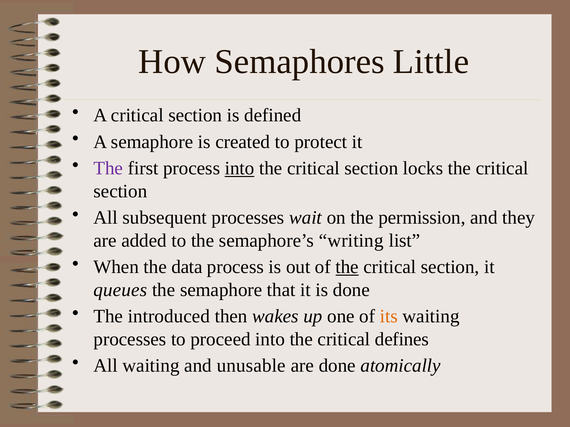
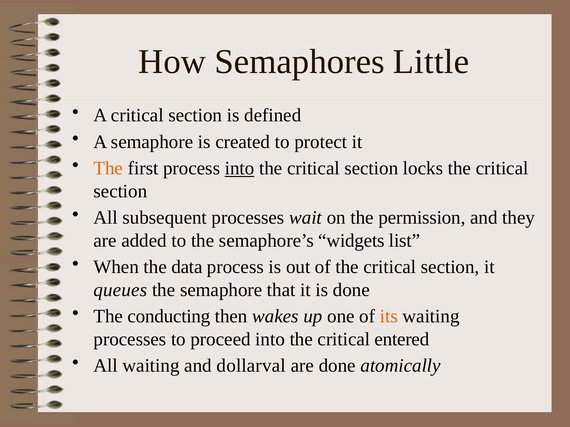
The colour: purple -> orange (108, 169)
writing: writing -> widgets (351, 241)
the underline: present -> none (347, 267)
introduced: introduced -> conducting (169, 317)
defines: defines -> entered (402, 339)
unusable: unusable -> dollarval (251, 366)
